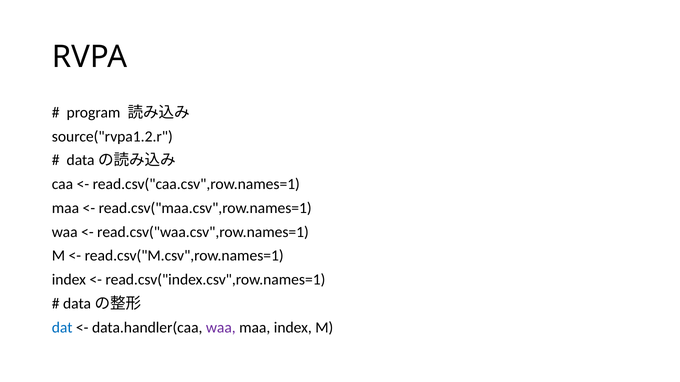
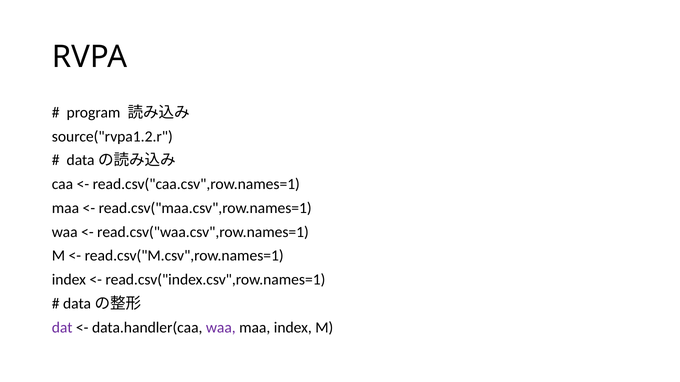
dat colour: blue -> purple (62, 328)
